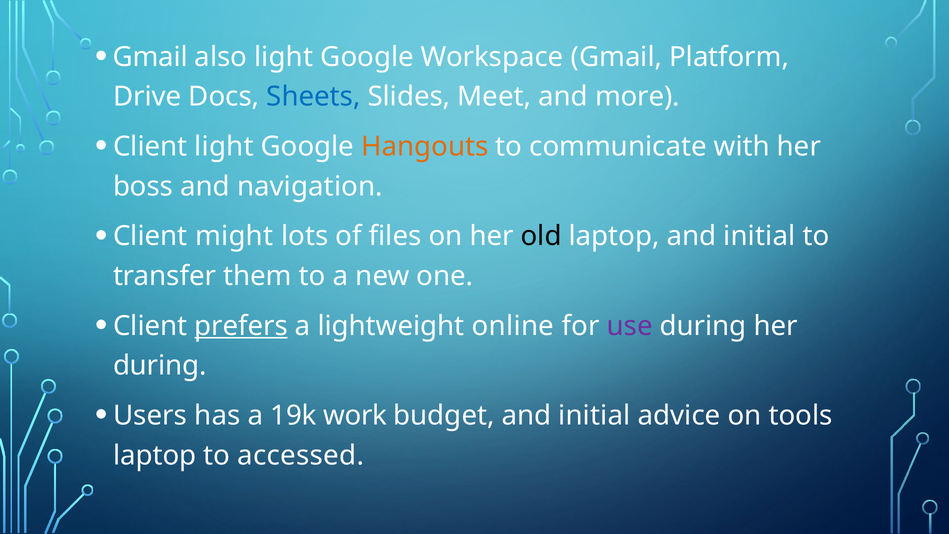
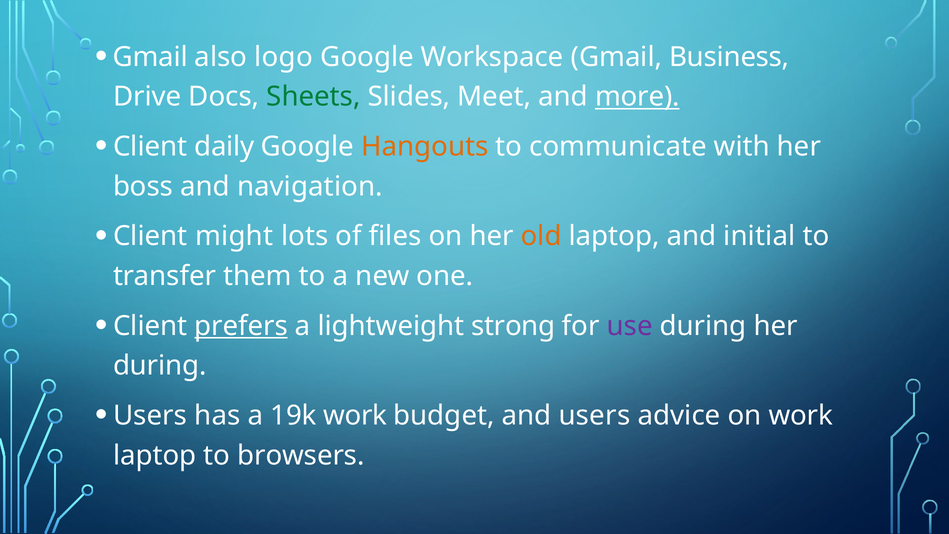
also light: light -> logo (284, 57)
Platform: Platform -> Business (729, 57)
Sheets colour: blue -> green (313, 97)
more underline: none -> present (637, 97)
Client light: light -> daily (224, 147)
old colour: black -> orange (541, 236)
online: online -> strong (513, 326)
budget and initial: initial -> users (594, 415)
on tools: tools -> work (801, 415)
accessed: accessed -> browsers (301, 455)
